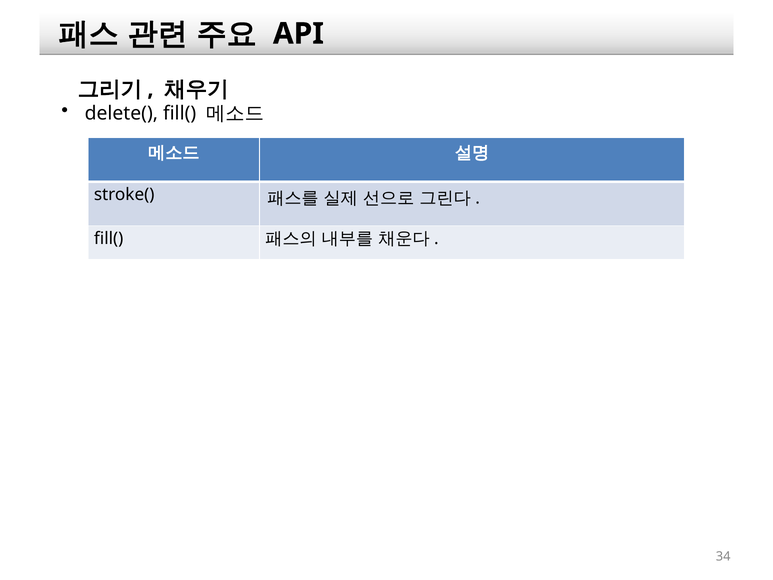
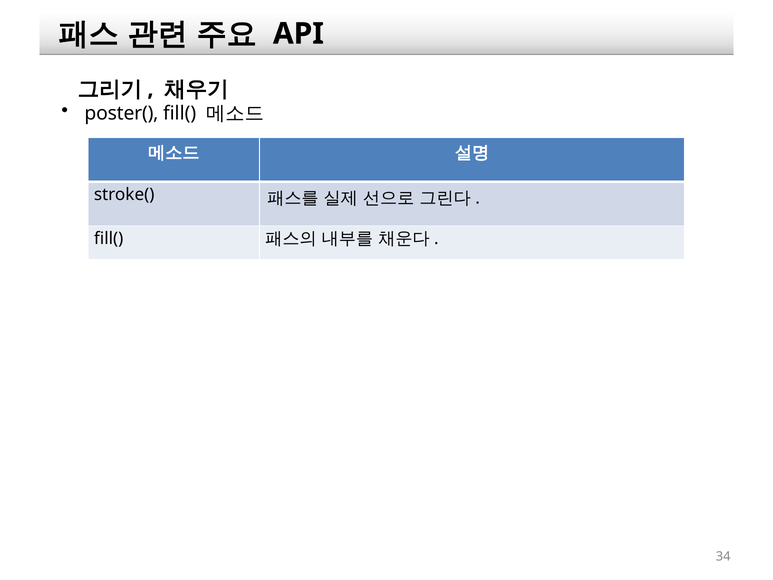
delete(: delete( -> poster( (121, 113)
